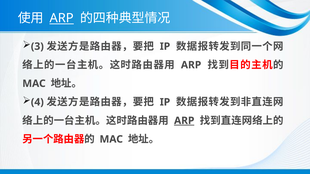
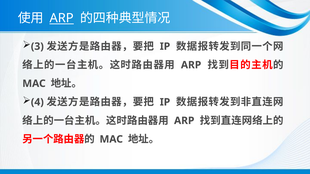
ARP underline: present -> none (184, 121)
